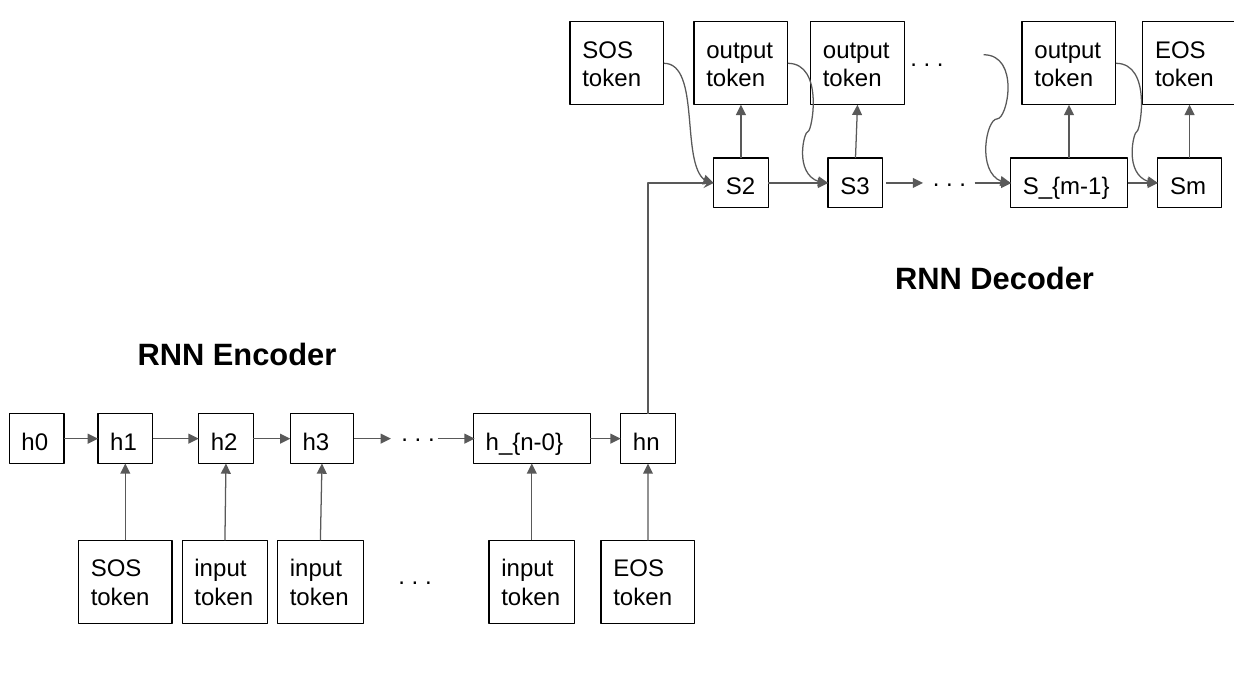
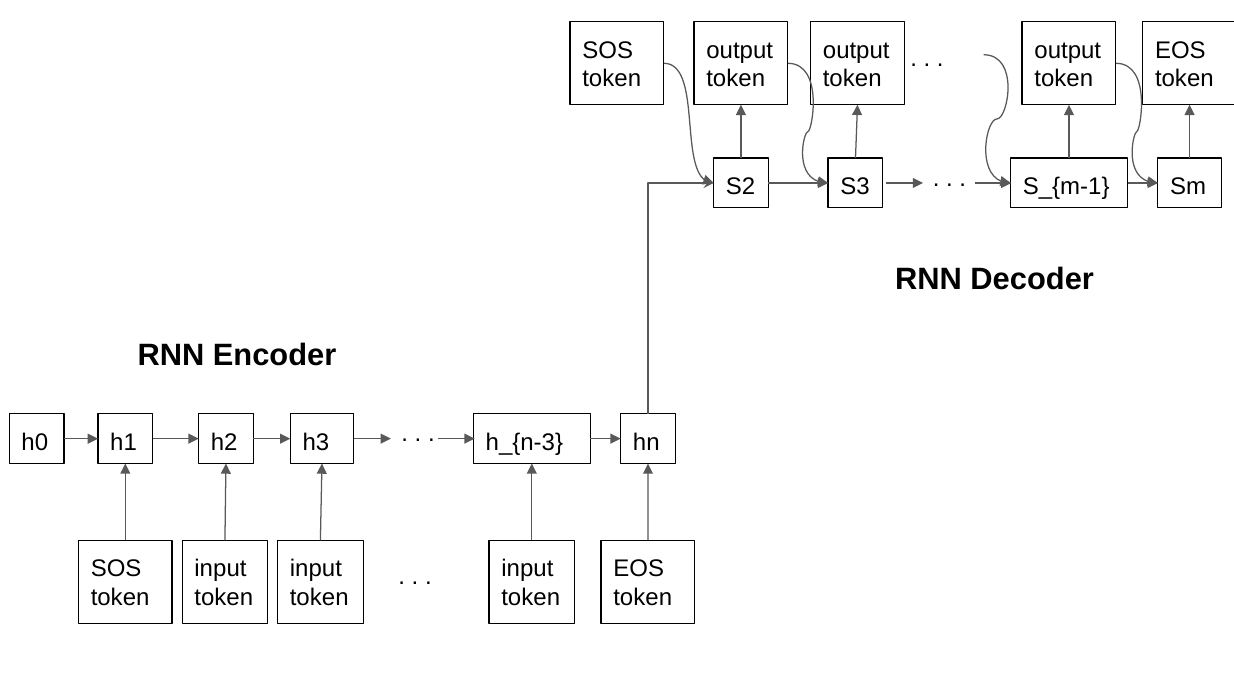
h_{n-0: h_{n-0 -> h_{n-3 (524, 442)
